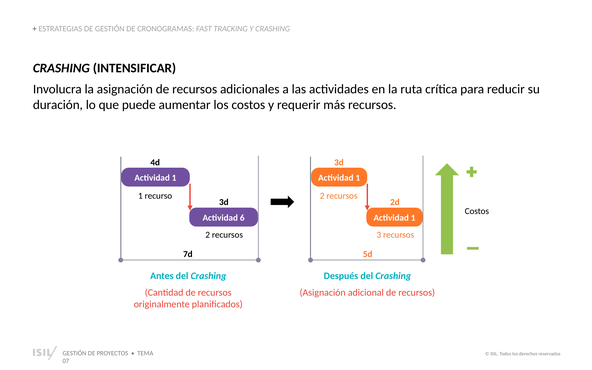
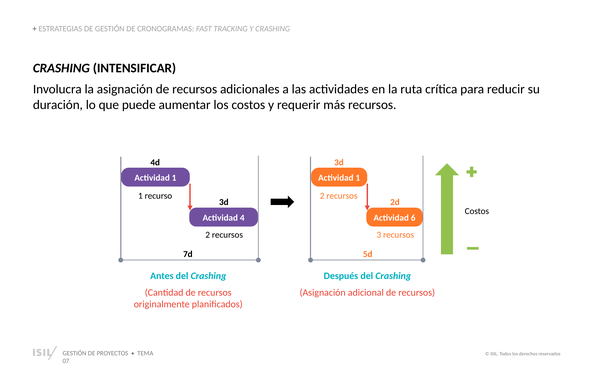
6: 6 -> 4 (242, 218)
1: 1 -> 6 (413, 218)
